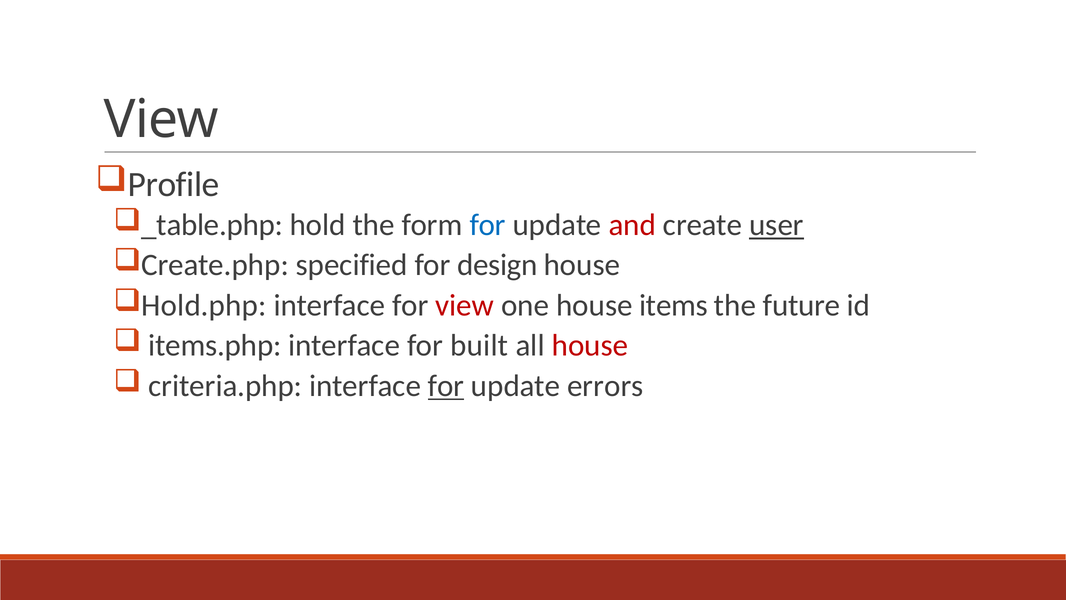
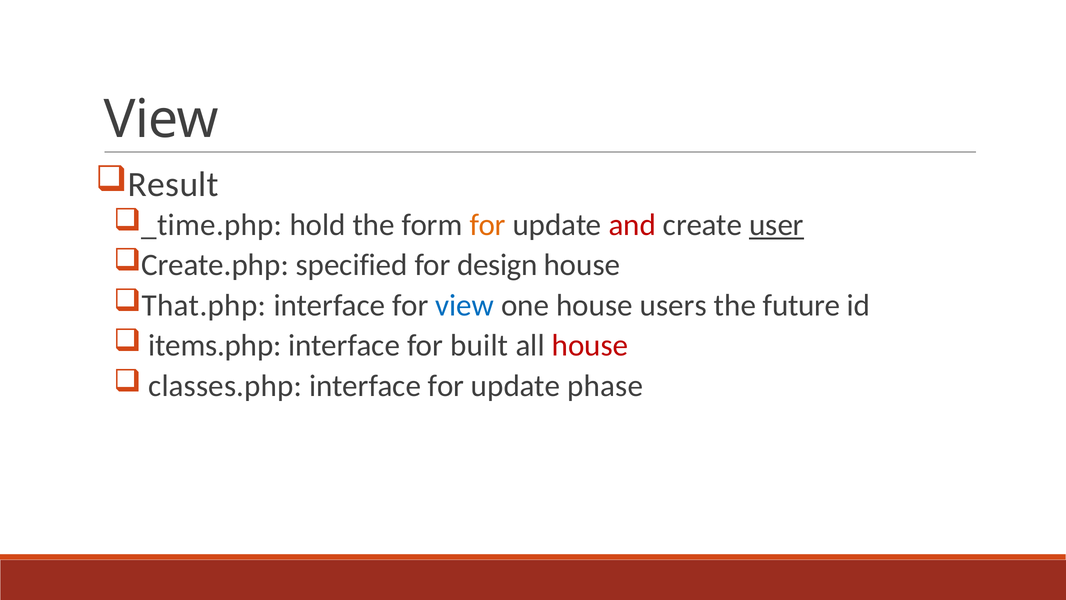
Profile: Profile -> Result (173, 184)
_table.php: _table.php -> _time.php (212, 225)
for colour: blue -> orange (488, 225)
Hold.php: Hold.php -> That.php (204, 305)
view colour: red -> blue (465, 305)
items: items -> users (673, 305)
criteria.php: criteria.php -> classes.php (225, 386)
for underline: present -> none (446, 386)
errors: errors -> phase (605, 386)
